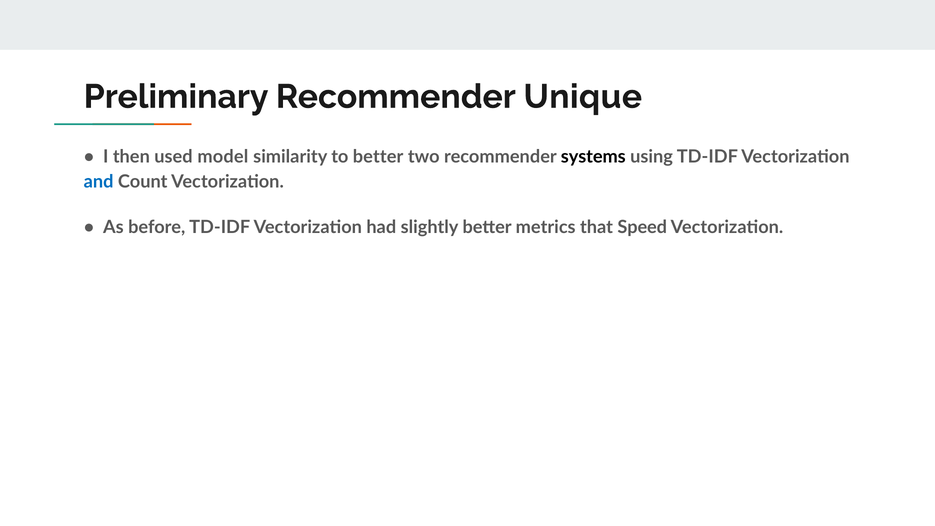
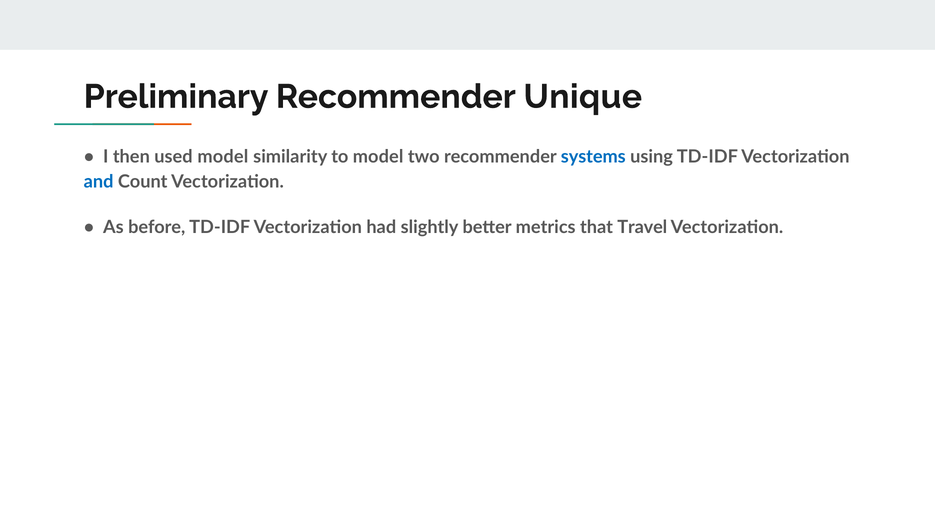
to better: better -> model (378, 157)
systems colour: black -> blue (593, 157)
Speed: Speed -> Travel (642, 227)
